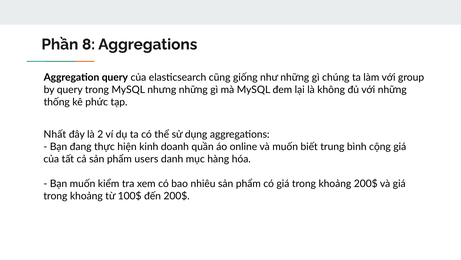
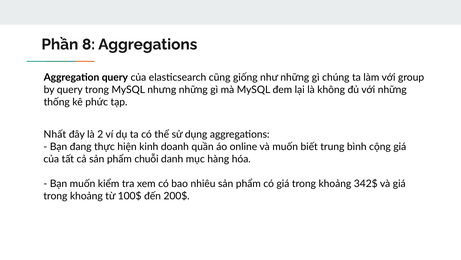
users: users -> chuỗi (146, 159)
khoảng 200$: 200$ -> 342$ (366, 183)
